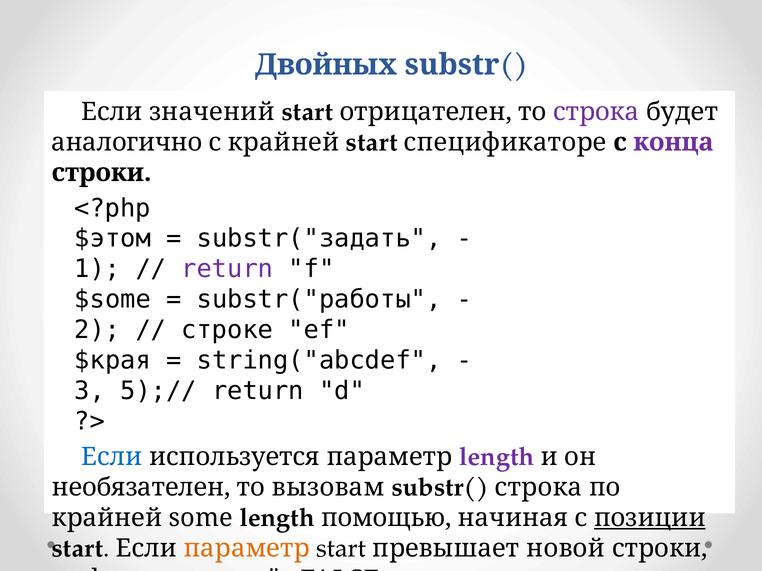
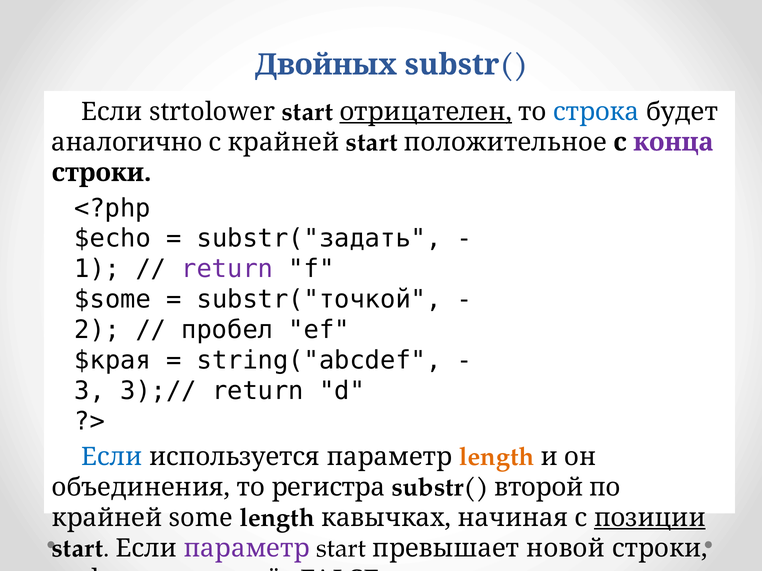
значений: значений -> strtolower (212, 112)
отрицателен underline: none -> present (426, 112)
строка colour: purple -> blue (596, 112)
спецификаторе: спецификаторе -> положительное (505, 142)
$этом: $этом -> $echo (113, 239)
substr("работы: substr("работы -> substr("точкой (319, 300)
строке: строке -> пробел (227, 330)
5);//: 5);// -> 3);// (158, 391)
length colour: purple -> orange (497, 457)
необязателен: необязателен -> объединения (141, 488)
вызовам: вызовам -> регистра (328, 488)
substr( строка: строка -> второй (539, 488)
помощью: помощью -> кавычках (386, 518)
параметр colour: orange -> purple (247, 549)
